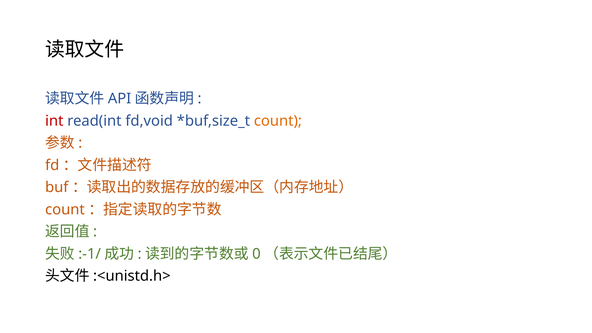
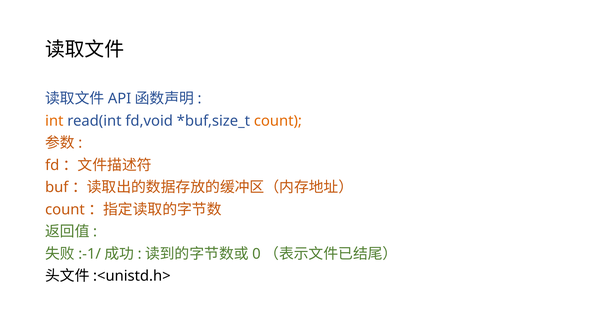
int colour: red -> orange (54, 121)
